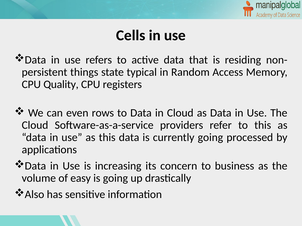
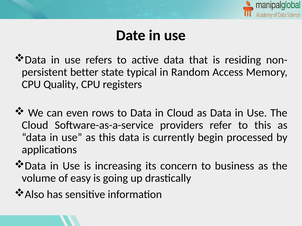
Cells: Cells -> Date (131, 35)
things: things -> better (84, 72)
currently going: going -> begin (210, 138)
